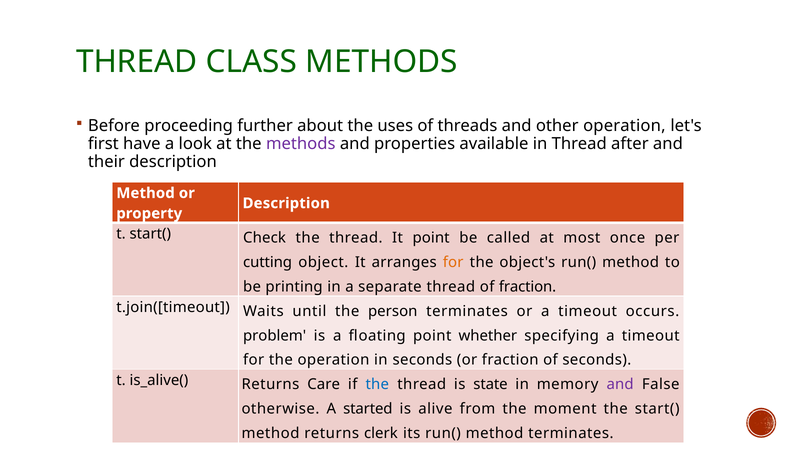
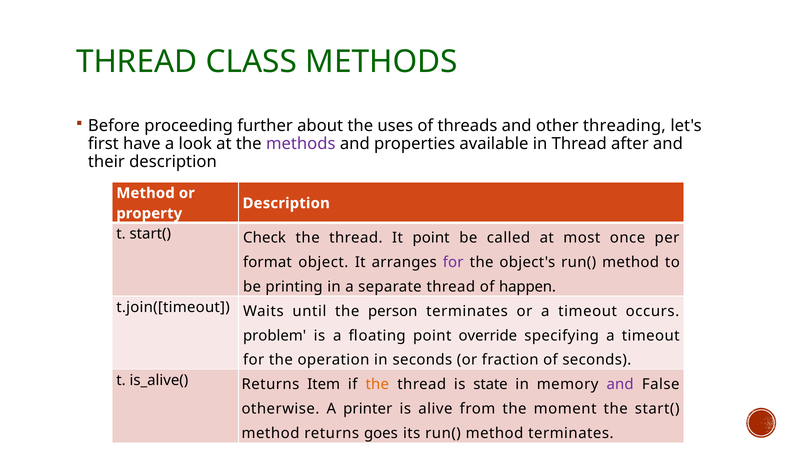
other operation: operation -> threading (624, 126)
cutting: cutting -> format (267, 262)
for colour: orange -> purple (453, 262)
of fraction: fraction -> happen (528, 287)
whether: whether -> override (488, 335)
Care: Care -> Item (324, 384)
the colour: blue -> orange (377, 384)
started: started -> printer (368, 409)
clerk: clerk -> goes (381, 433)
